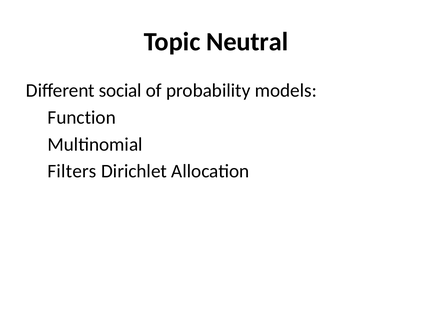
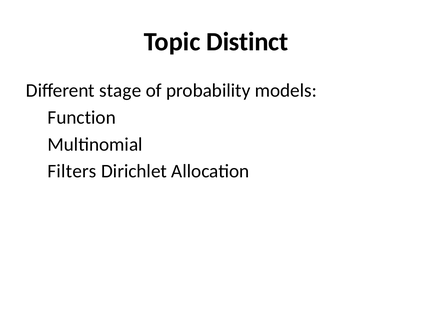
Neutral: Neutral -> Distinct (247, 42)
social: social -> stage (120, 91)
